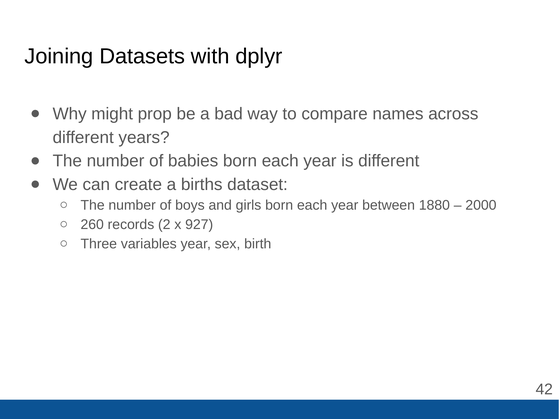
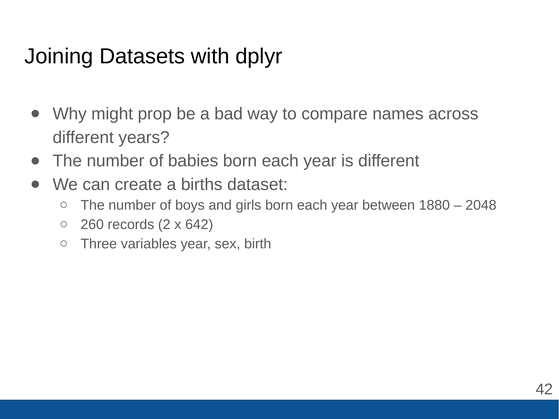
2000: 2000 -> 2048 (481, 205)
927: 927 -> 642 (199, 225)
